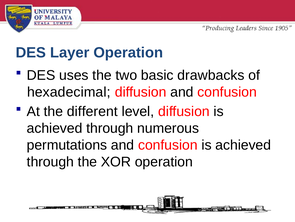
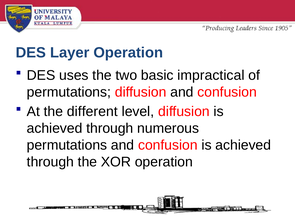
drawbacks: drawbacks -> impractical (211, 75)
hexadecimal: hexadecimal -> permutations (69, 92)
